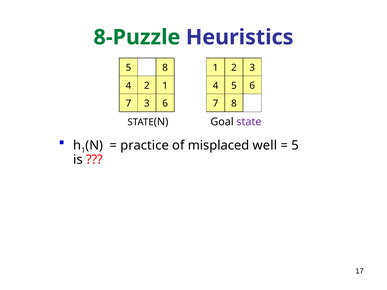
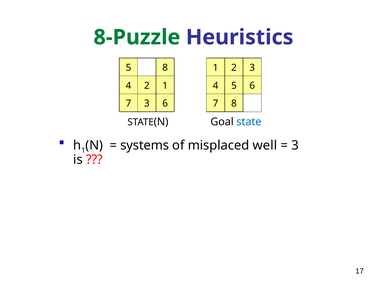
state colour: purple -> blue (249, 122)
practice: practice -> systems (145, 146)
5: 5 -> 3 (295, 146)
